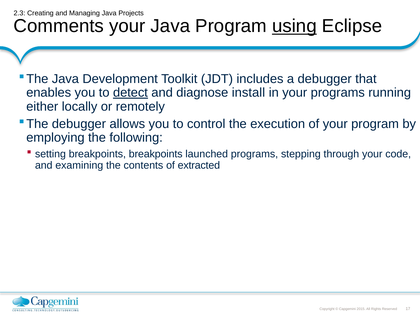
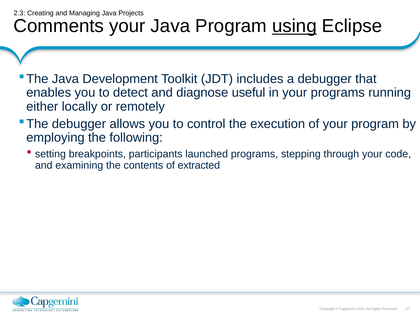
detect underline: present -> none (130, 93)
install: install -> useful (249, 93)
breakpoints breakpoints: breakpoints -> participants (156, 154)
